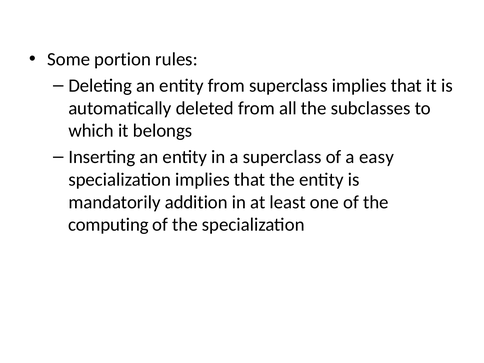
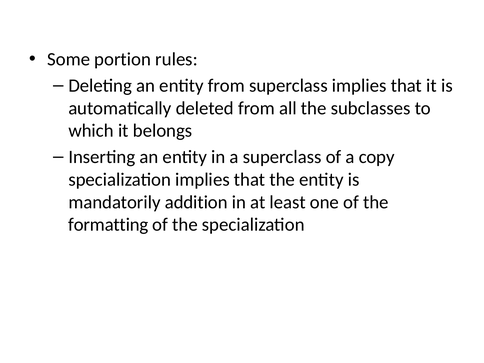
easy: easy -> copy (377, 157)
computing: computing -> formatting (108, 225)
